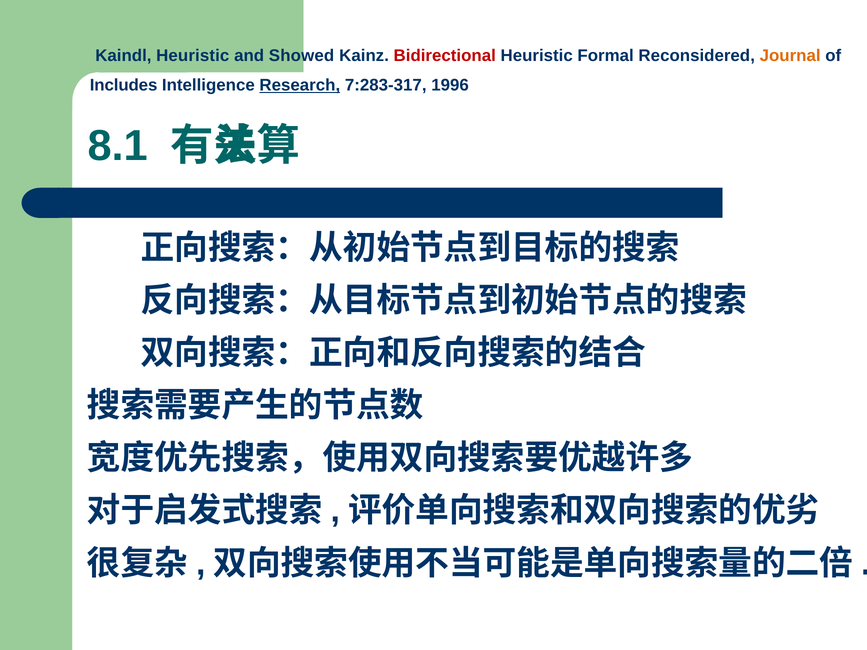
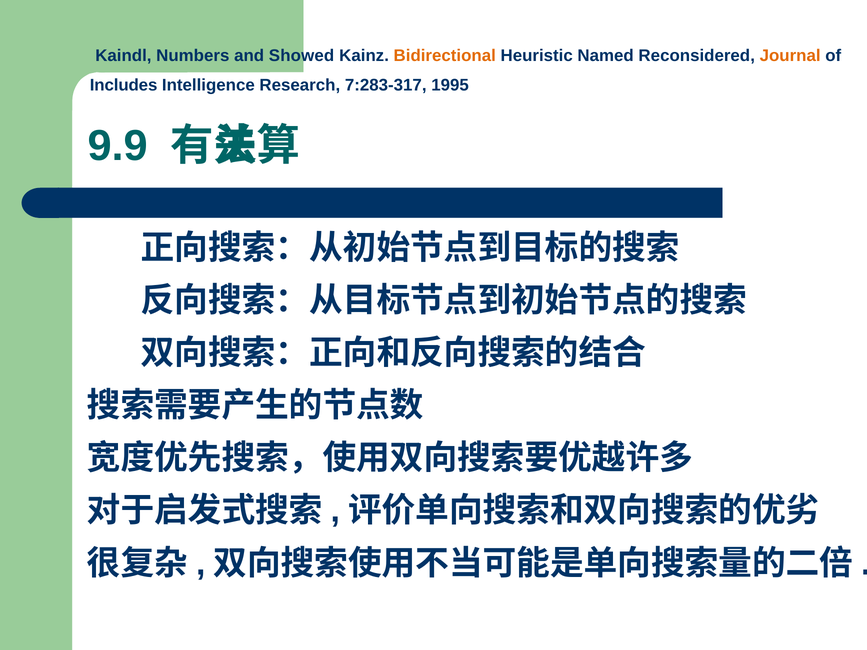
Kaindl Heuristic: Heuristic -> Numbers (193, 56)
Bidirectional colour: red -> orange (445, 56)
Formal: Formal -> Named (606, 56)
Research underline: present -> none (300, 85)
1996: 1996 -> 1995 (450, 85)
8.1: 8.1 -> 9.9 (118, 146)
